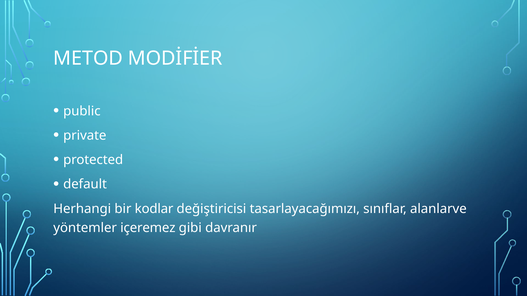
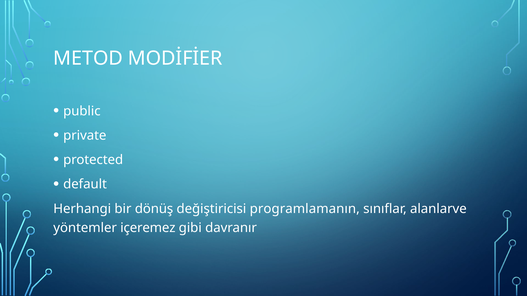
kodlar: kodlar -> dönüş (154, 209)
tasarlayacağımızı: tasarlayacağımızı -> programlamanın (305, 209)
